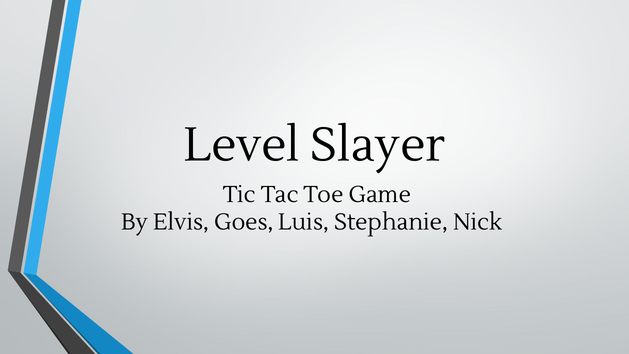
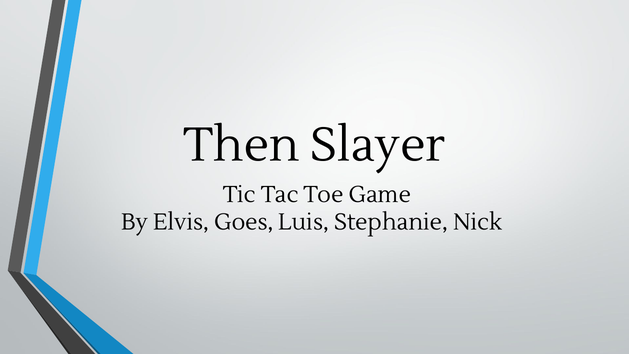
Level: Level -> Then (242, 145)
